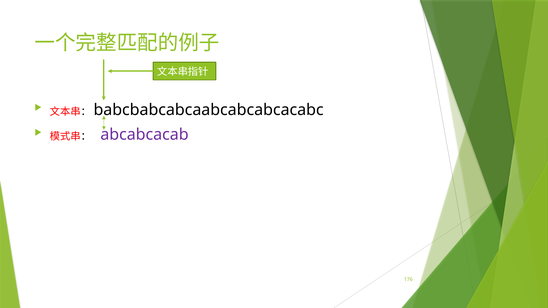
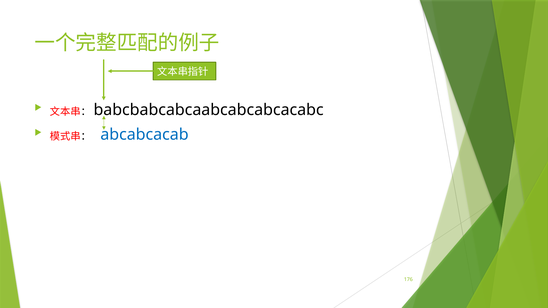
abcabcacab colour: purple -> blue (144, 135)
